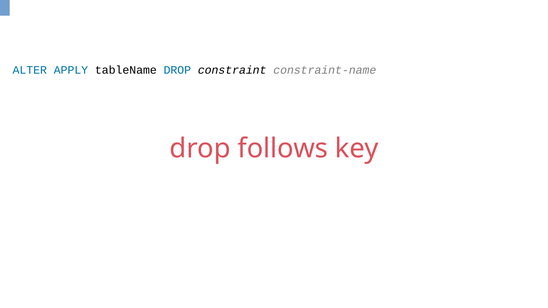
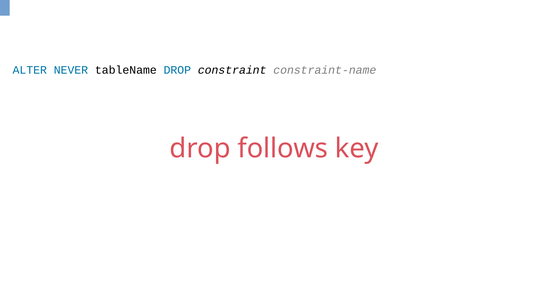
APPLY: APPLY -> NEVER (71, 70)
